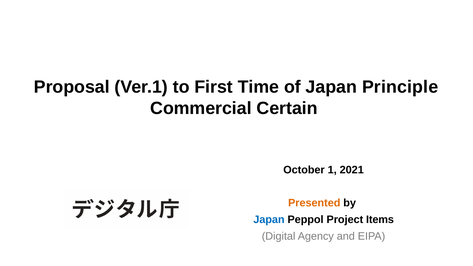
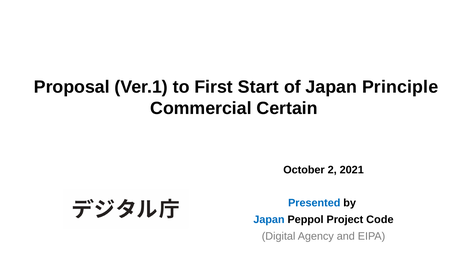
Time: Time -> Start (258, 87)
1: 1 -> 2 (332, 170)
Presented colour: orange -> blue (314, 203)
Items: Items -> Code (380, 220)
